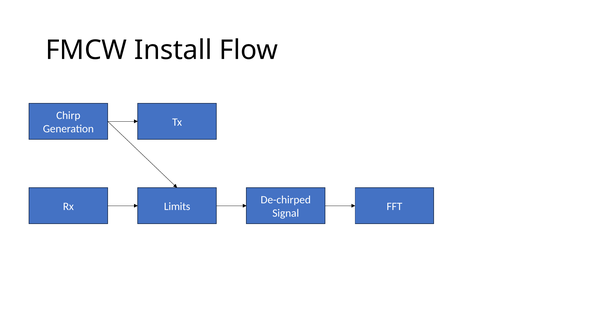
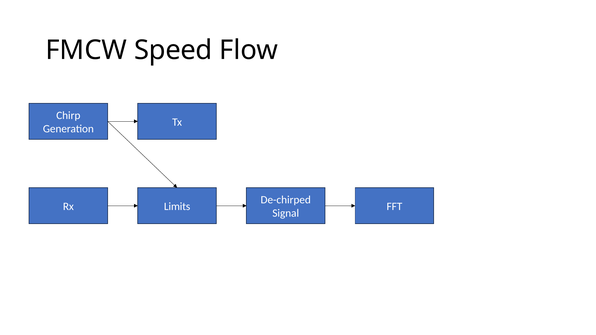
Install: Install -> Speed (173, 50)
